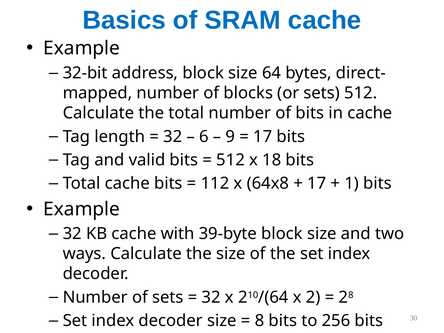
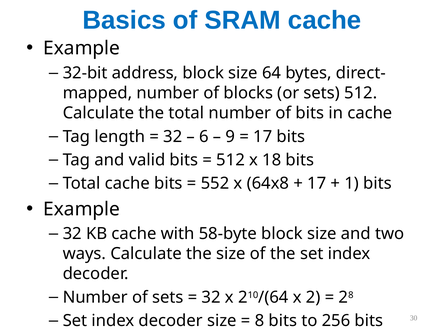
112: 112 -> 552 (215, 183)
39-byte: 39-byte -> 58-byte (228, 234)
